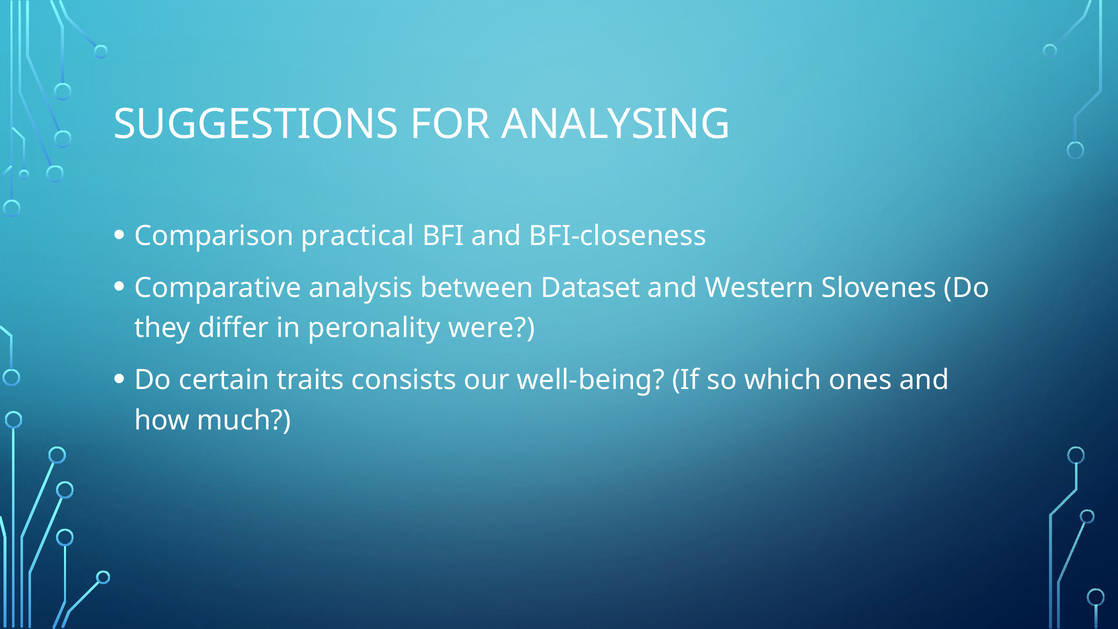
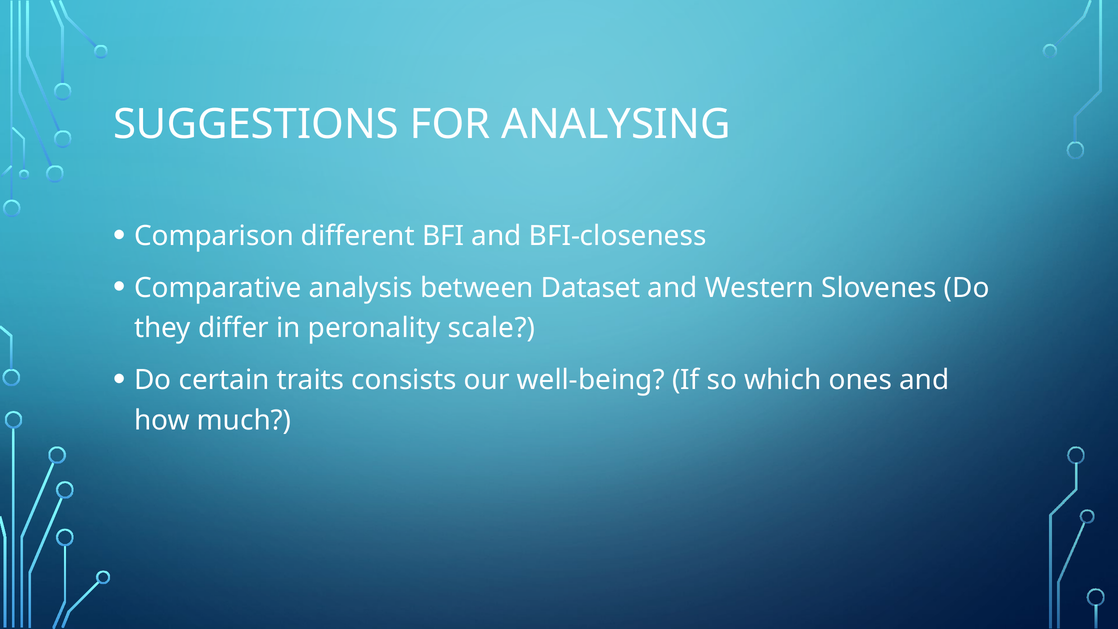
practical: practical -> different (358, 236)
were: were -> scale (492, 328)
